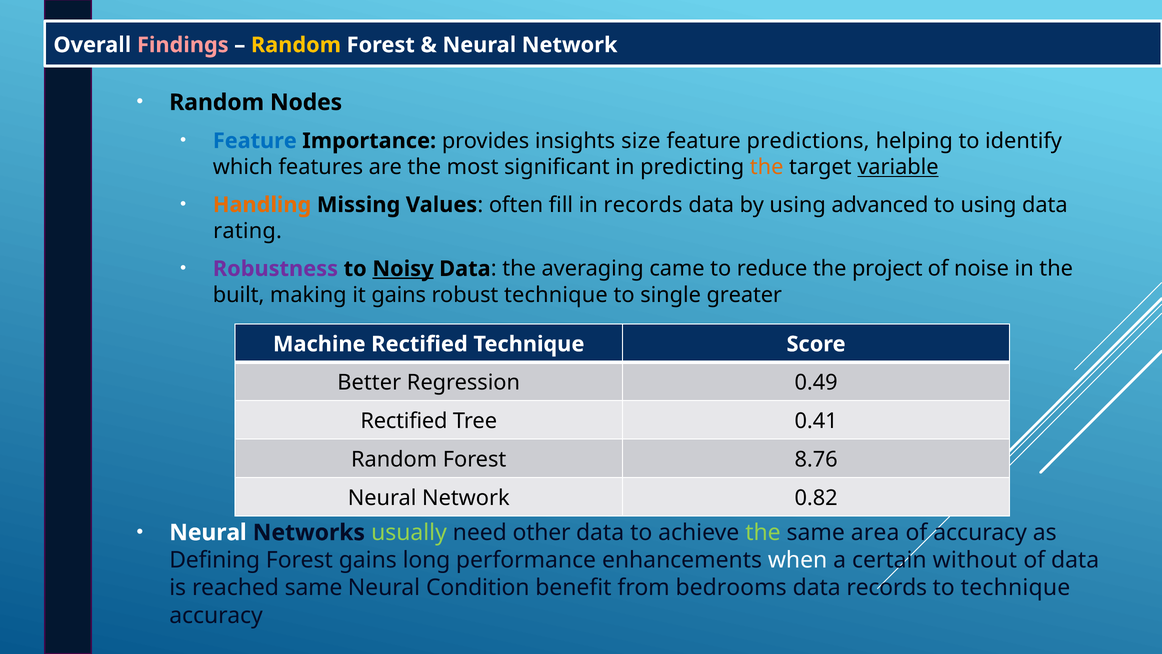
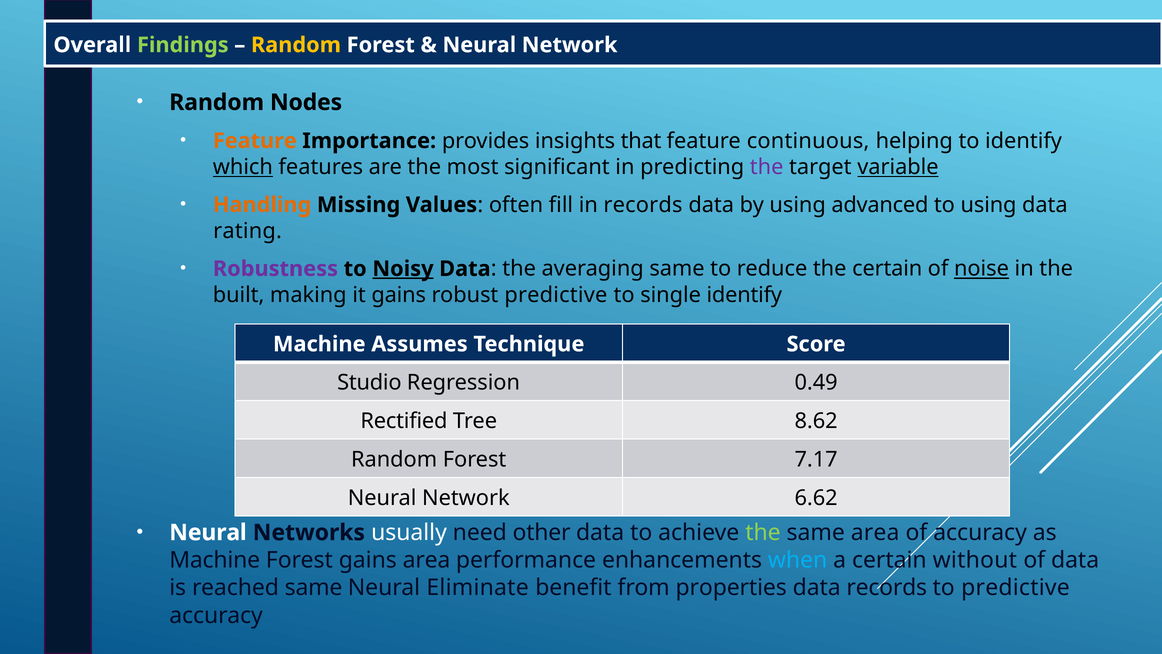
Findings colour: pink -> light green (183, 45)
Feature colour: blue -> orange (255, 141)
size: size -> that (641, 141)
predictions: predictions -> continuous (808, 141)
which underline: none -> present (243, 167)
the colour: orange -> purple (767, 167)
averaging came: came -> same (677, 269)
the project: project -> certain (887, 269)
noise underline: none -> present (981, 269)
robust technique: technique -> predictive (556, 295)
single greater: greater -> identify (744, 295)
Machine Rectified: Rectified -> Assumes (420, 344)
Better: Better -> Studio (369, 382)
0.41: 0.41 -> 8.62 (816, 421)
8.76: 8.76 -> 7.17 (816, 459)
0.82: 0.82 -> 6.62 (816, 498)
usually colour: light green -> white (409, 532)
Defining: Defining -> Machine (215, 560)
gains long: long -> area (426, 560)
when colour: white -> light blue (798, 560)
Condition: Condition -> Eliminate (478, 587)
bedrooms: bedrooms -> properties (731, 587)
to technique: technique -> predictive (1016, 587)
